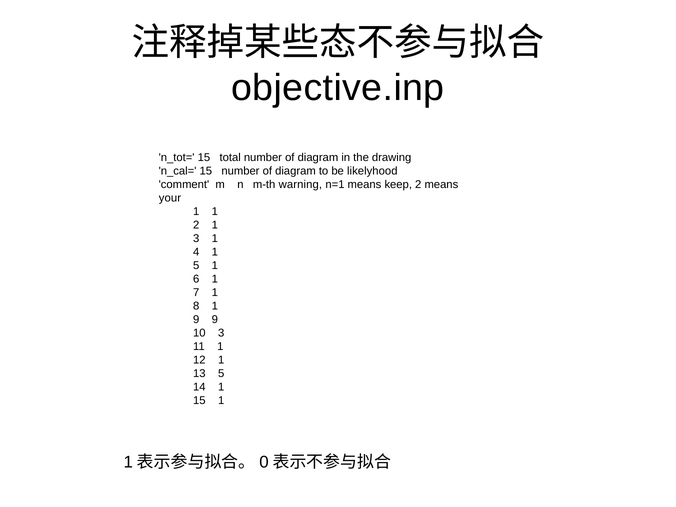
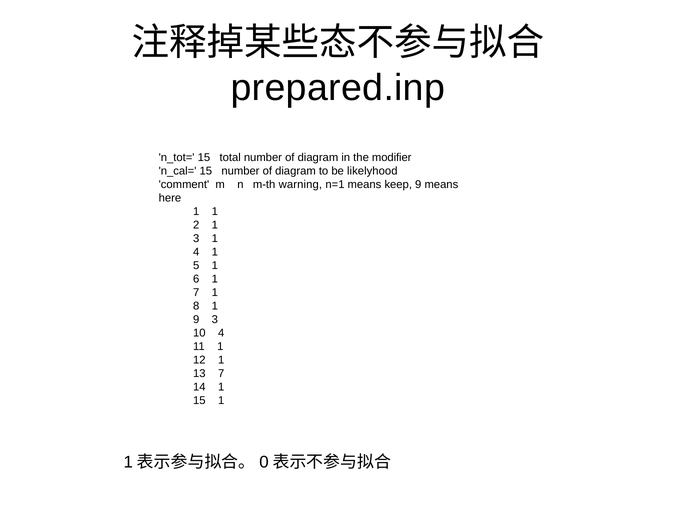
objective.inp: objective.inp -> prepared.inp (338, 88)
drawing: drawing -> modifier (392, 157)
keep 2: 2 -> 9 (418, 184)
your: your -> here (170, 198)
9 9: 9 -> 3 (215, 320)
10 3: 3 -> 4 (221, 333)
13 5: 5 -> 7 (221, 374)
